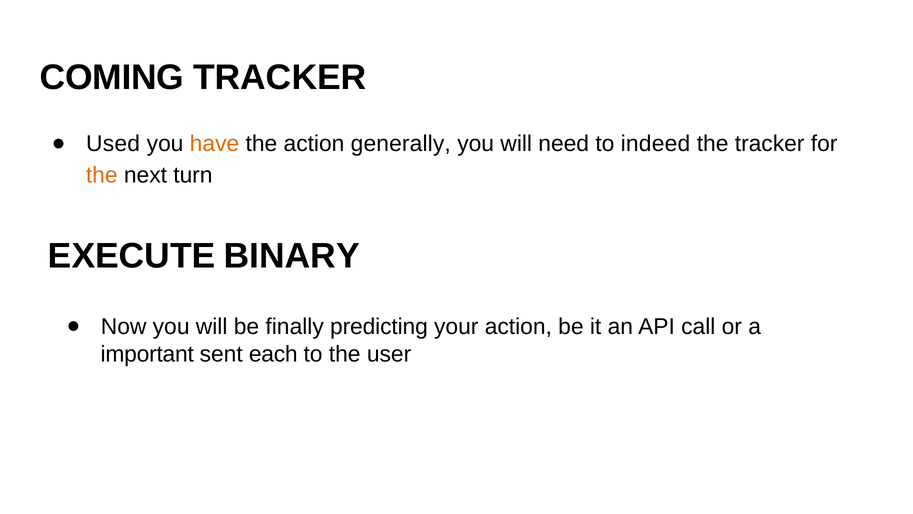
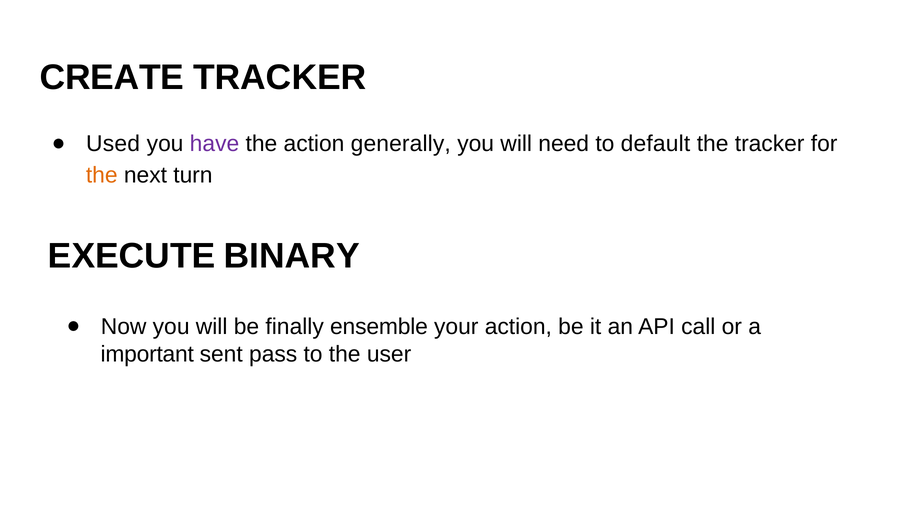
COMING: COMING -> CREATE (112, 77)
have colour: orange -> purple (214, 144)
indeed: indeed -> default (655, 144)
predicting: predicting -> ensemble (379, 326)
each: each -> pass (273, 354)
